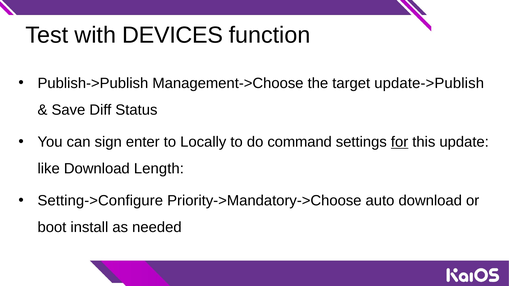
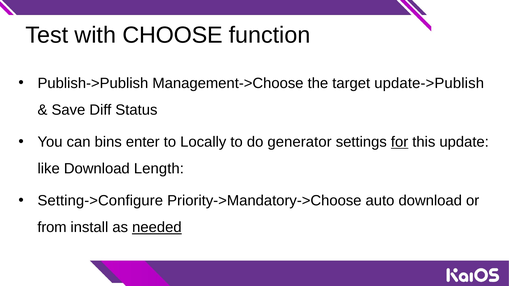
DEVICES: DEVICES -> CHOOSE (173, 35)
sign: sign -> bins (108, 142)
command: command -> generator (300, 142)
boot: boot -> from (52, 228)
needed underline: none -> present (157, 228)
